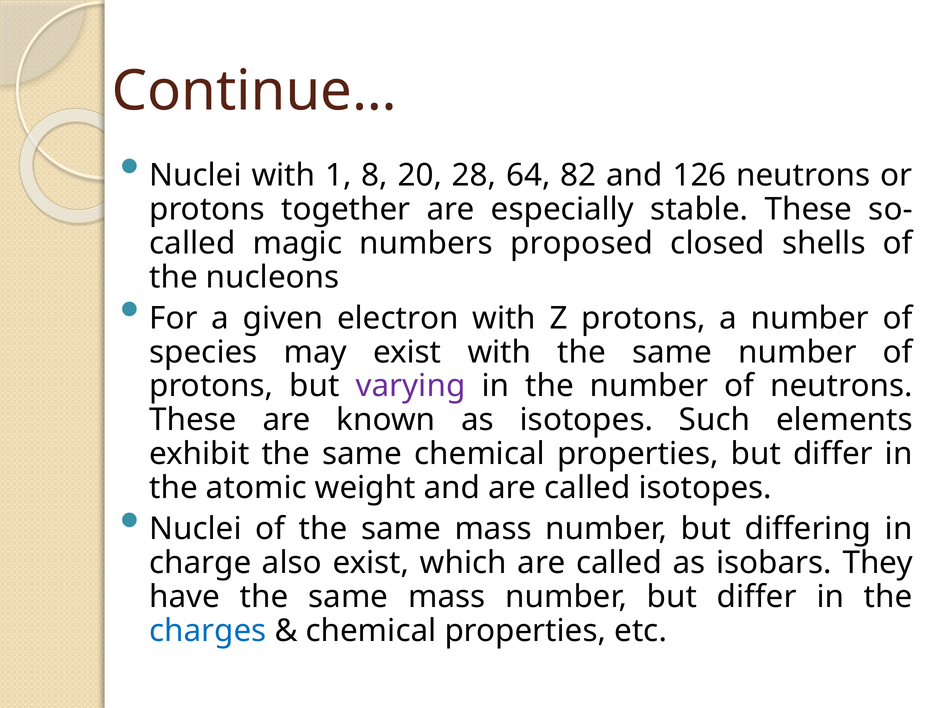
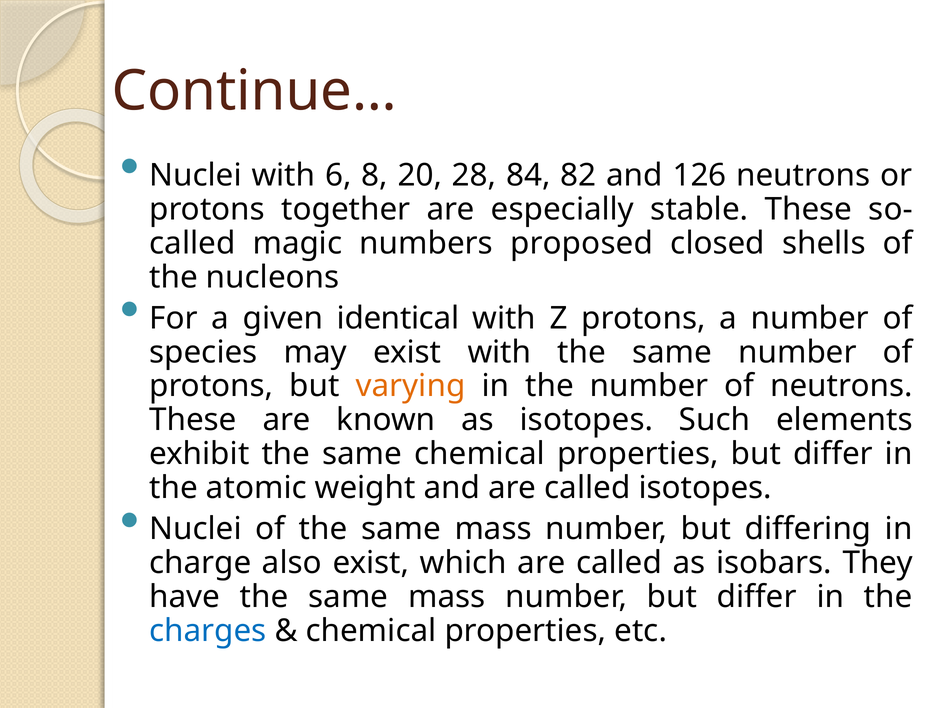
1: 1 -> 6 (338, 175)
64: 64 -> 84 (528, 175)
electron: electron -> identical (398, 318)
varying colour: purple -> orange (411, 386)
